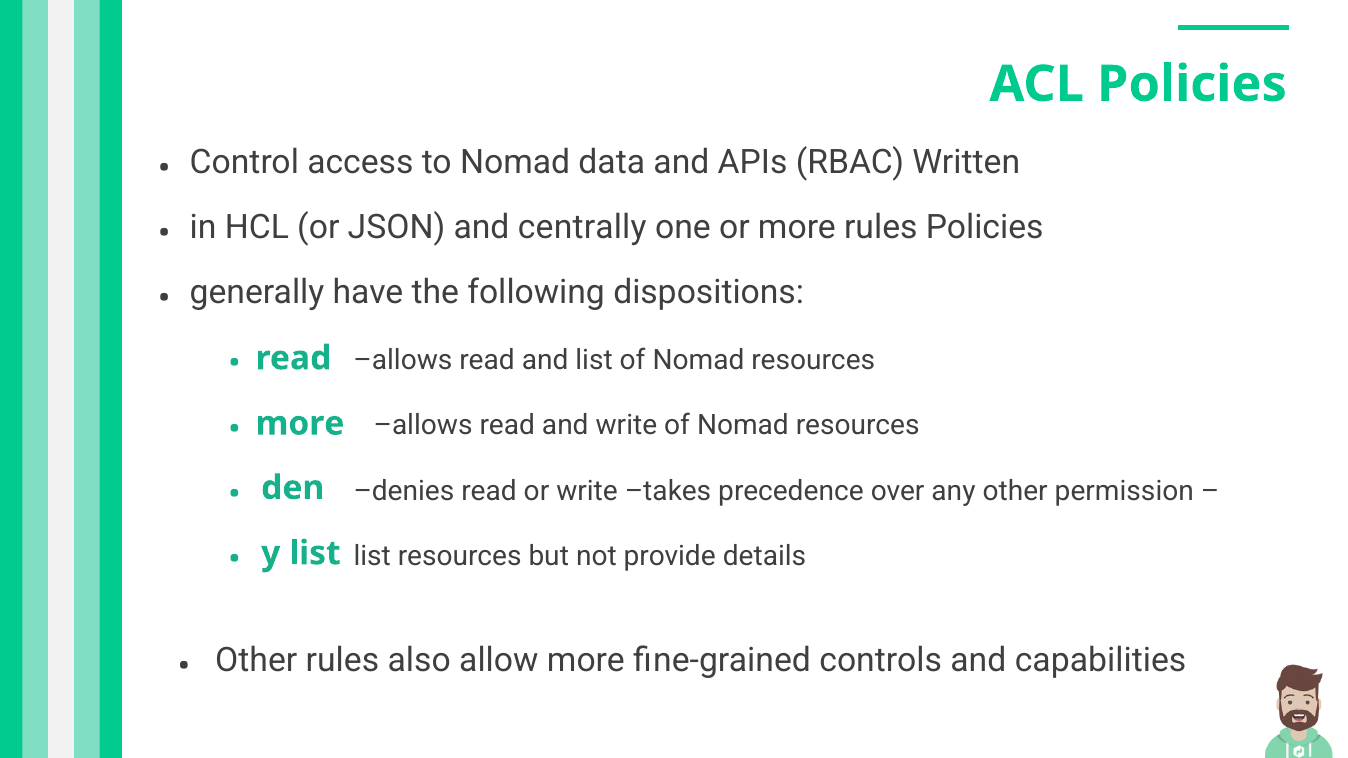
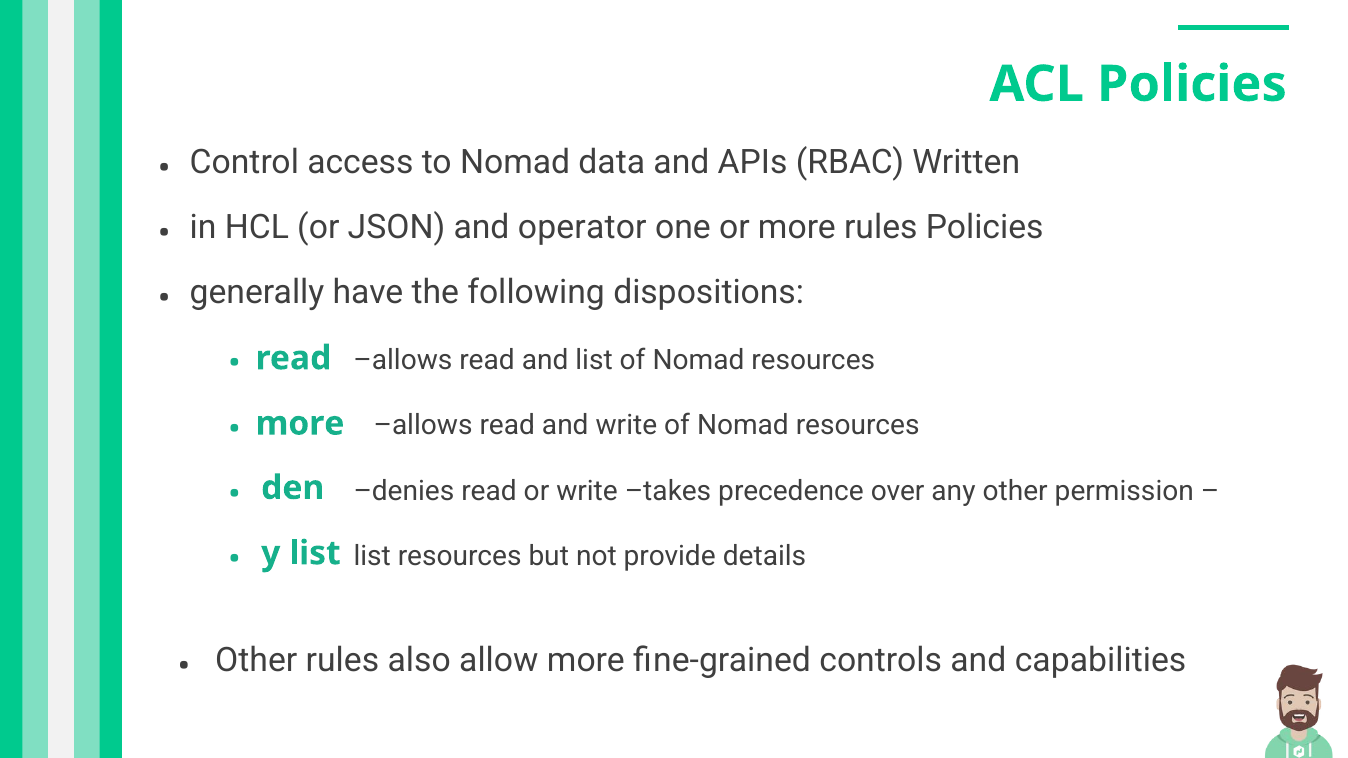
centrally: centrally -> operator (582, 227)
